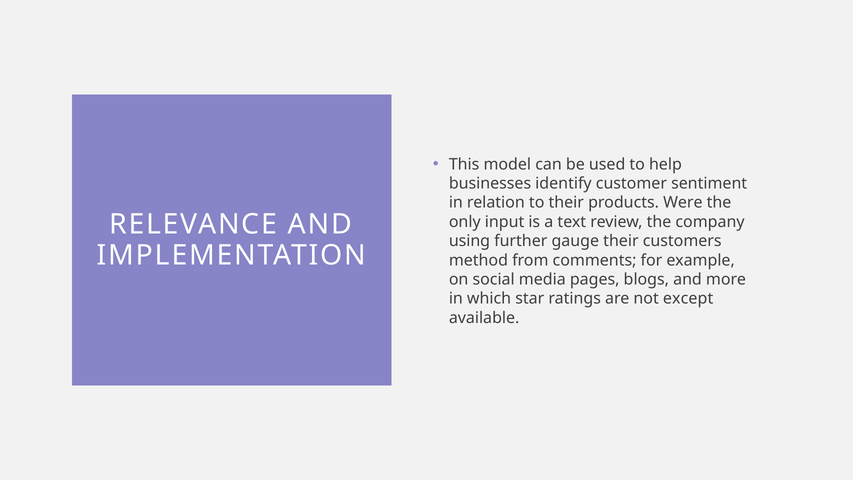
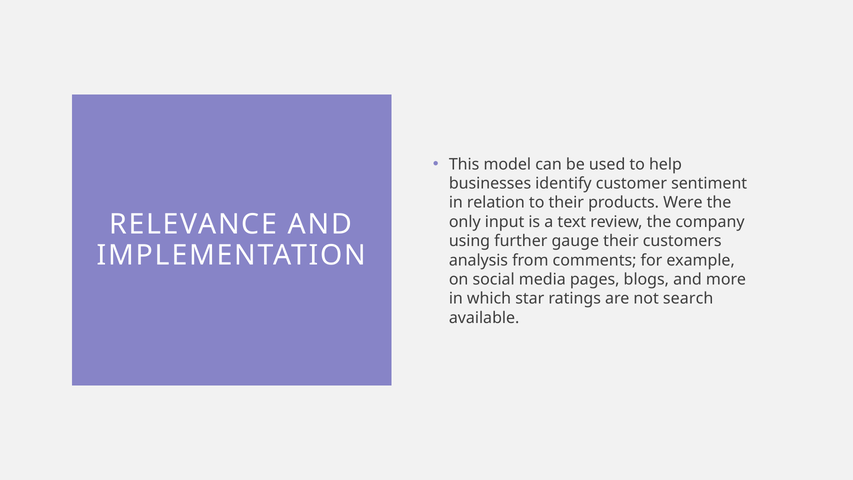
method: method -> analysis (478, 260)
except: except -> search (688, 299)
